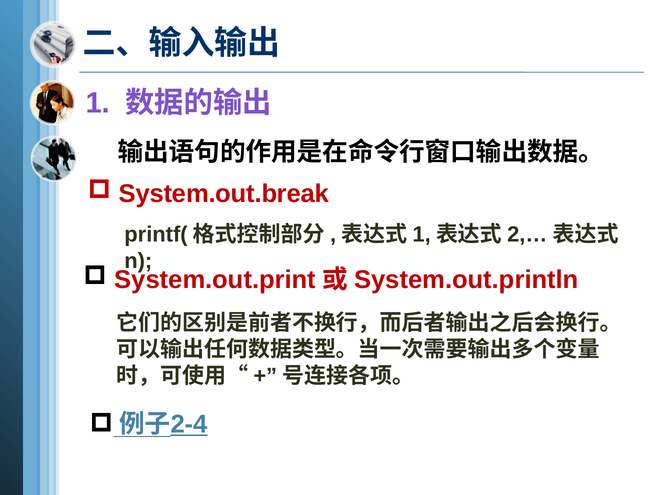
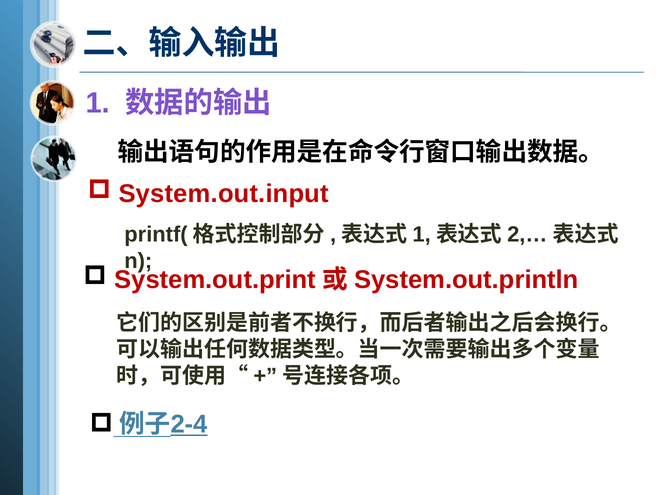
System.out.break: System.out.break -> System.out.input (224, 193)
